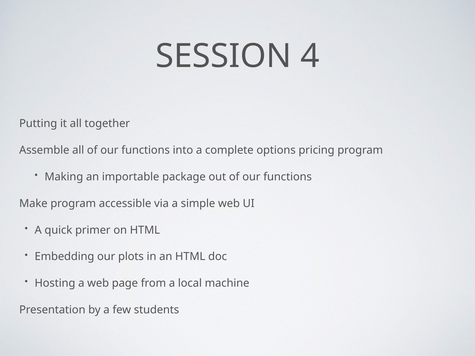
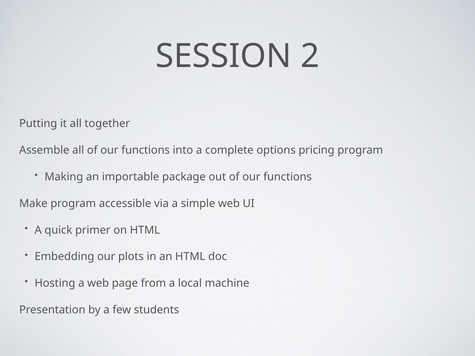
4: 4 -> 2 (310, 56)
